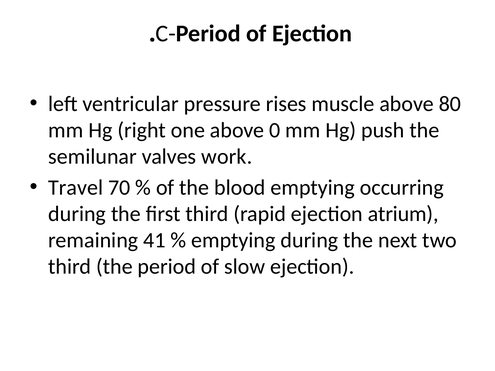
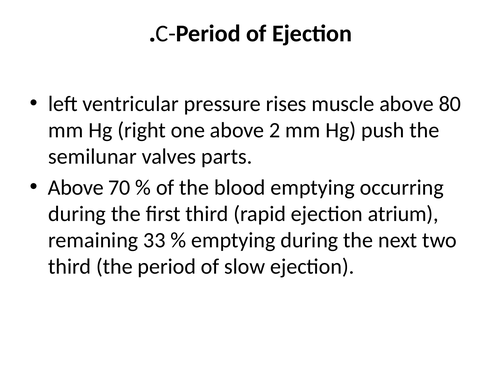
0: 0 -> 2 (275, 130)
work: work -> parts (227, 157)
Travel: Travel -> Above (76, 188)
41: 41 -> 33 (154, 240)
